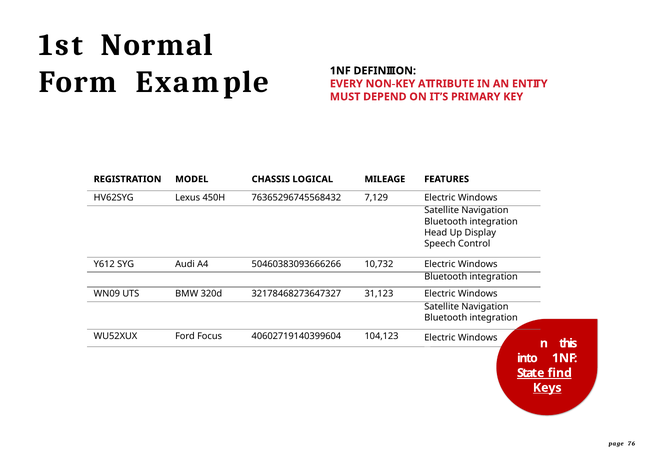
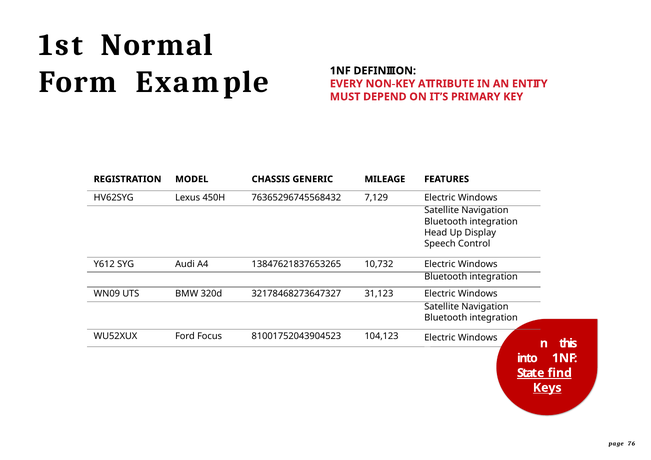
LOGICAL: LOGICAL -> GENERIC (313, 179)
50460383093666266: 50460383093666266 -> 13847621837653265 (296, 264)
40602719140399604: 40602719140399604 -> 81001752043904523 (296, 336)
